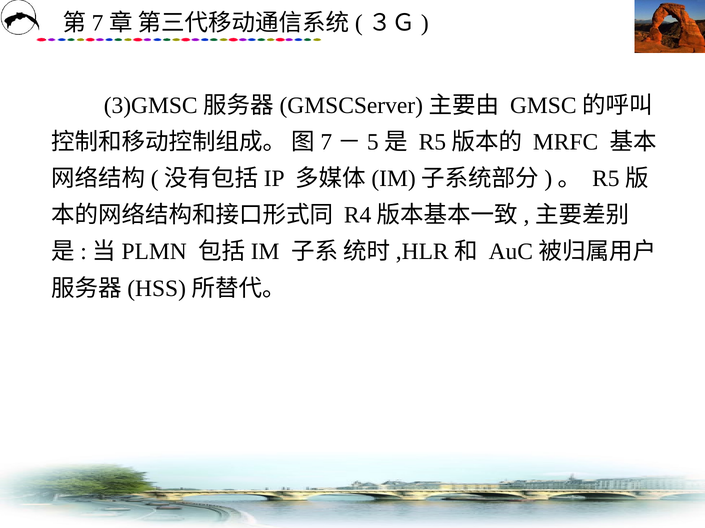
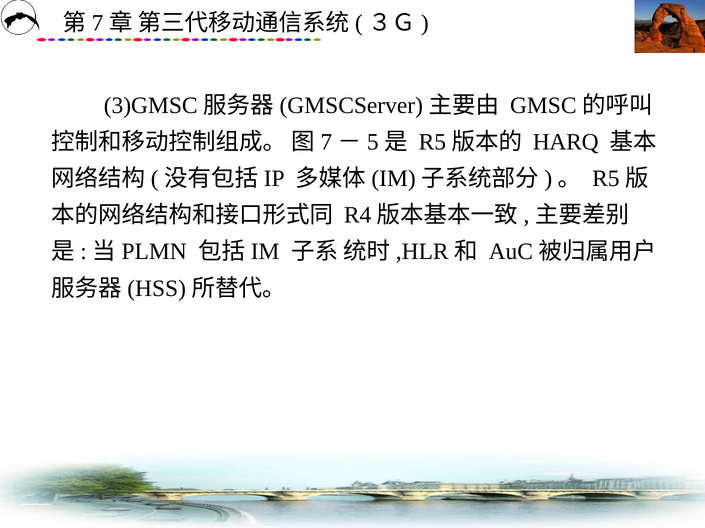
MRFC: MRFC -> HARQ (566, 142)
